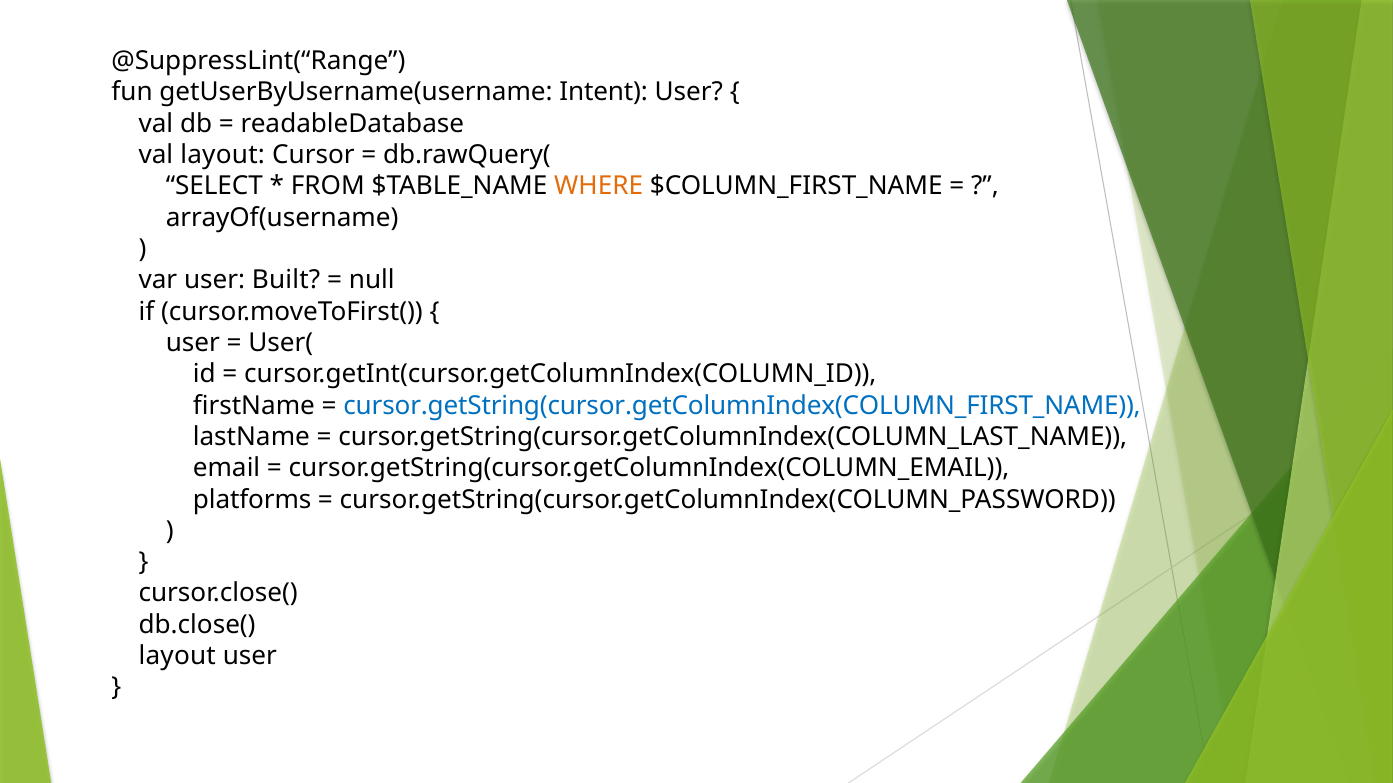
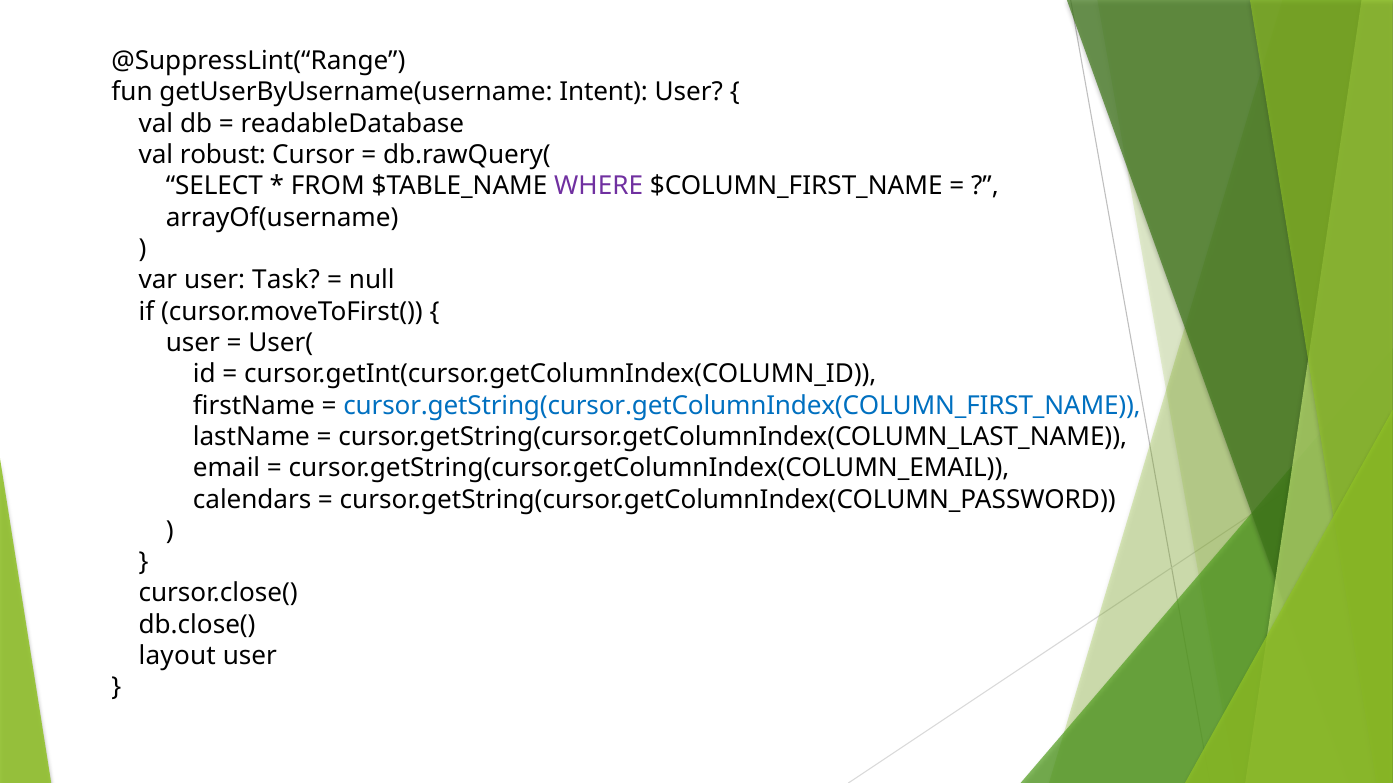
val layout: layout -> robust (223, 155)
WHERE colour: orange -> purple (599, 186)
Built: Built -> Task (286, 280)
platforms: platforms -> calendars (252, 500)
